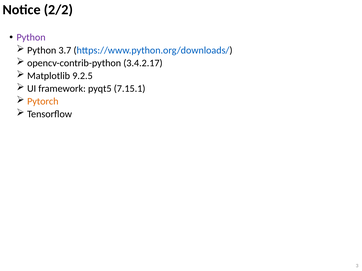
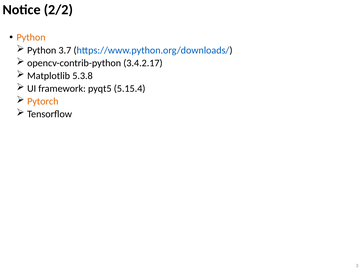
Python colour: purple -> orange (31, 37)
9.2.5: 9.2.5 -> 5.3.8 (83, 76)
7.15.1: 7.15.1 -> 5.15.4 (130, 89)
